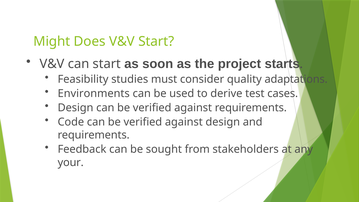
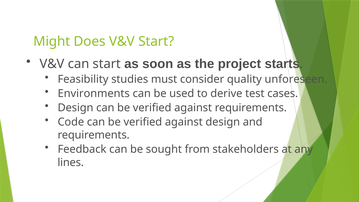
adaptations: adaptations -> unforeseen (296, 79)
your: your -> lines (71, 162)
